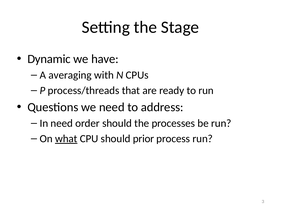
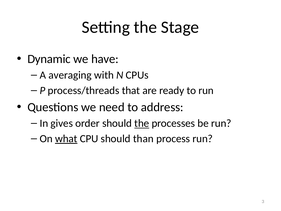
In need: need -> gives (62, 123)
the underline: none -> present (142, 123)
prior: prior -> than (143, 139)
